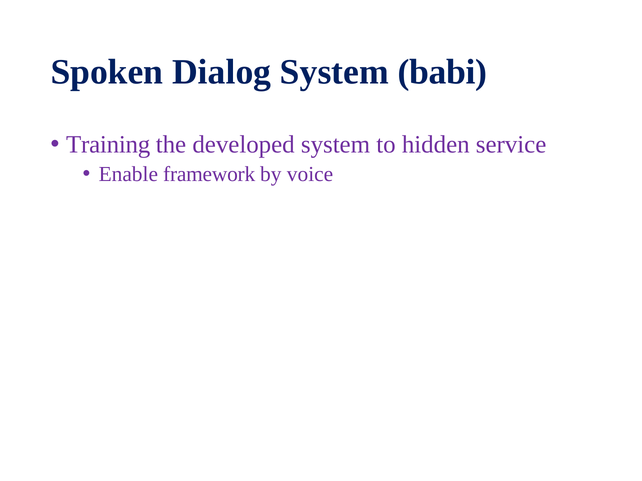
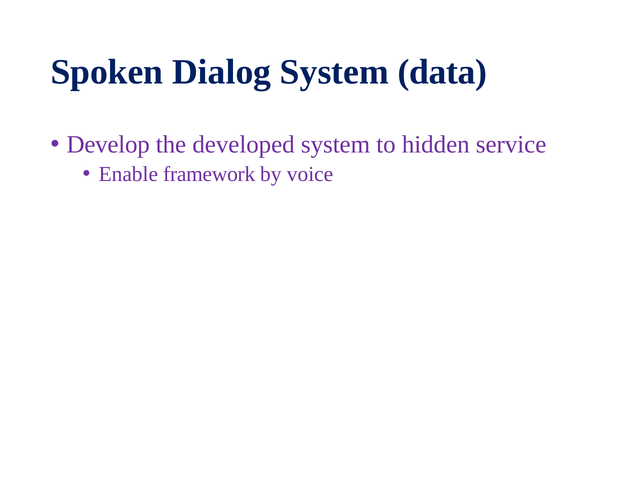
babi: babi -> data (442, 72)
Training: Training -> Develop (108, 145)
